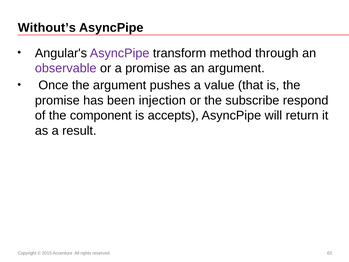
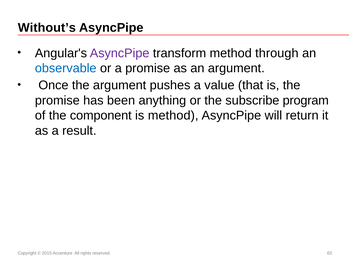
observable colour: purple -> blue (66, 68)
injection: injection -> anything (162, 100)
respond: respond -> program (306, 100)
is accepts: accepts -> method (173, 115)
